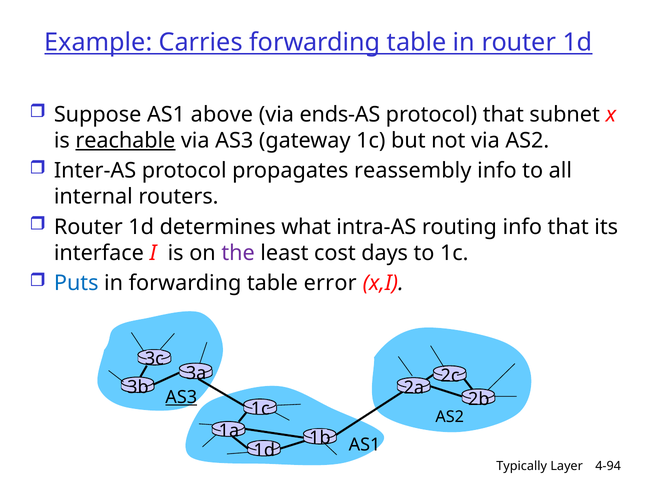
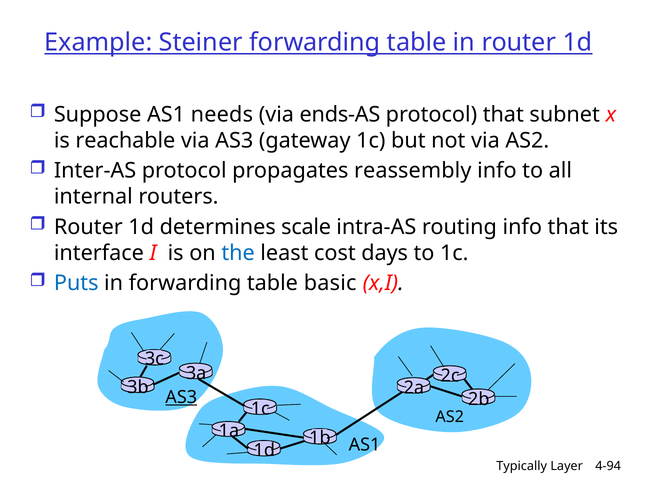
Carries: Carries -> Steiner (201, 42)
above: above -> needs (222, 114)
reachable underline: present -> none (125, 140)
what: what -> scale (306, 227)
the colour: purple -> blue (238, 253)
error: error -> basic (330, 283)
